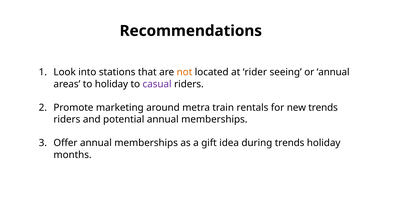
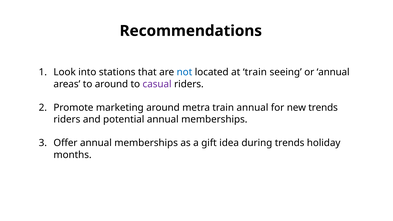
not colour: orange -> blue (184, 72)
at rider: rider -> train (255, 72)
to holiday: holiday -> around (111, 84)
train rentals: rentals -> annual (252, 108)
